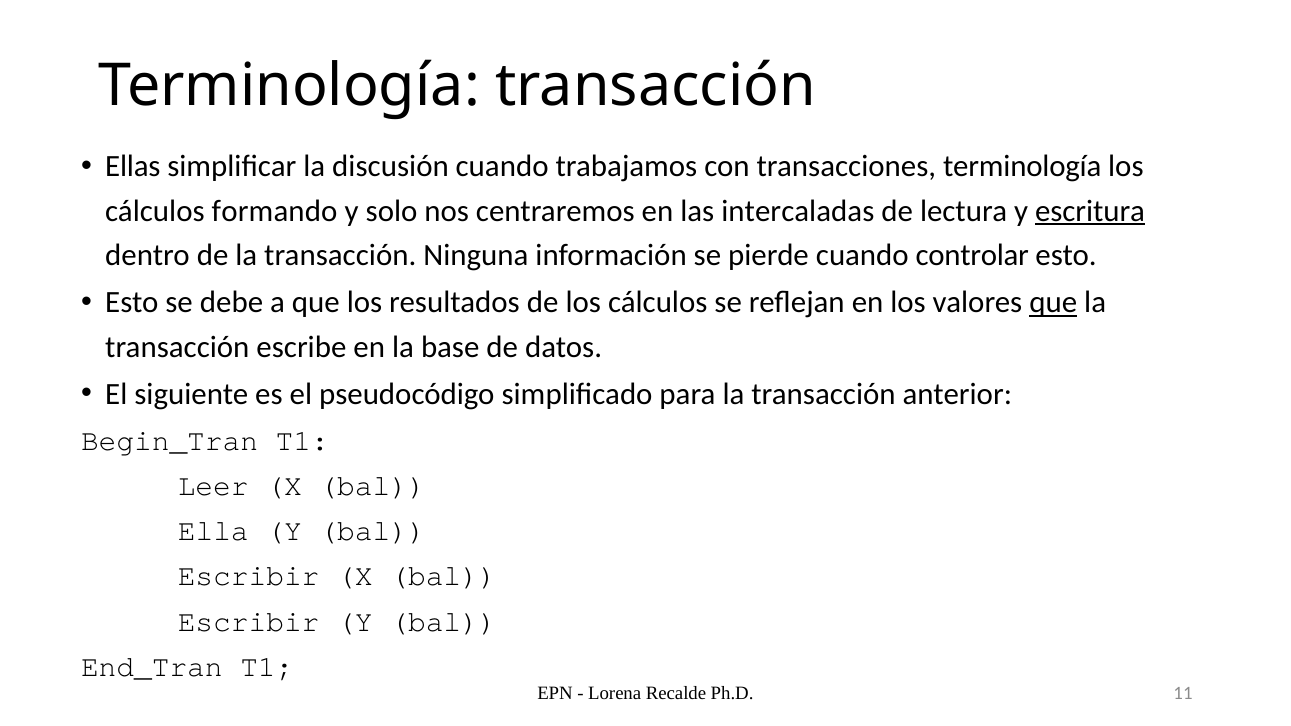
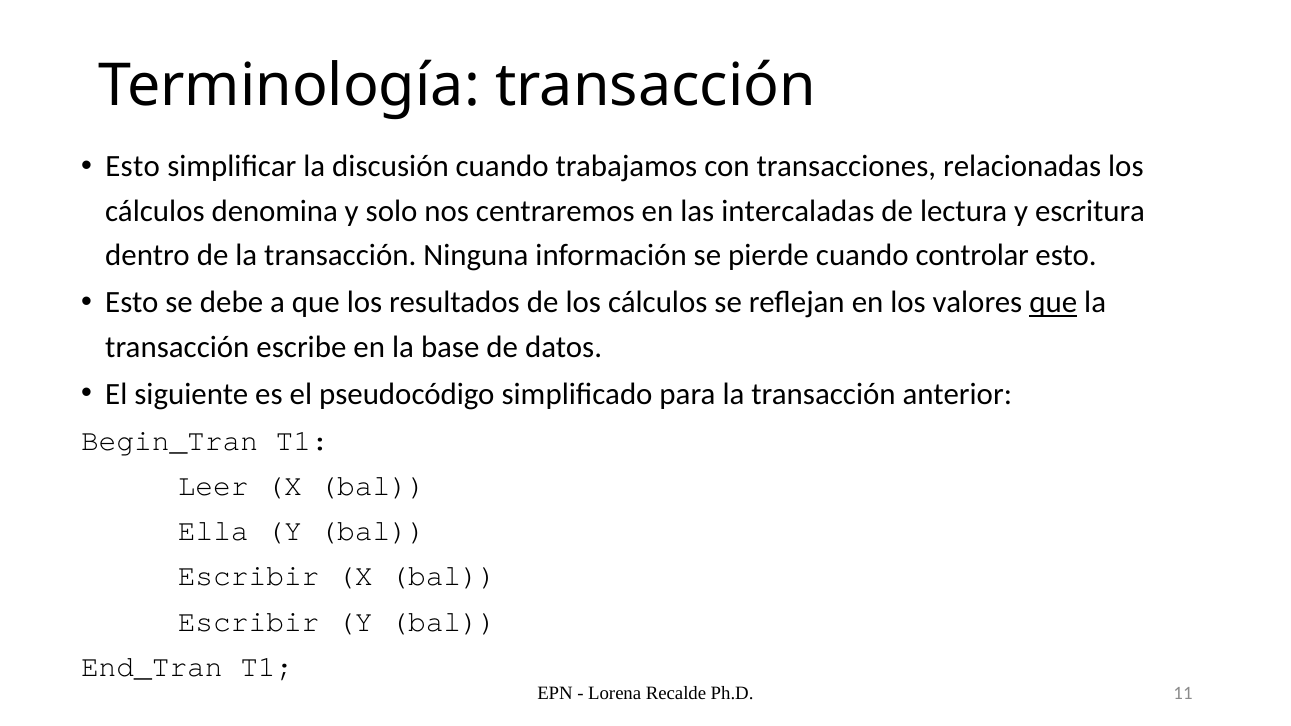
Ellas: Ellas -> Esto (133, 167)
transacciones terminología: terminología -> relacionadas (1022, 167)
formando: formando -> denomina (275, 211)
escritura underline: present -> none (1090, 211)
